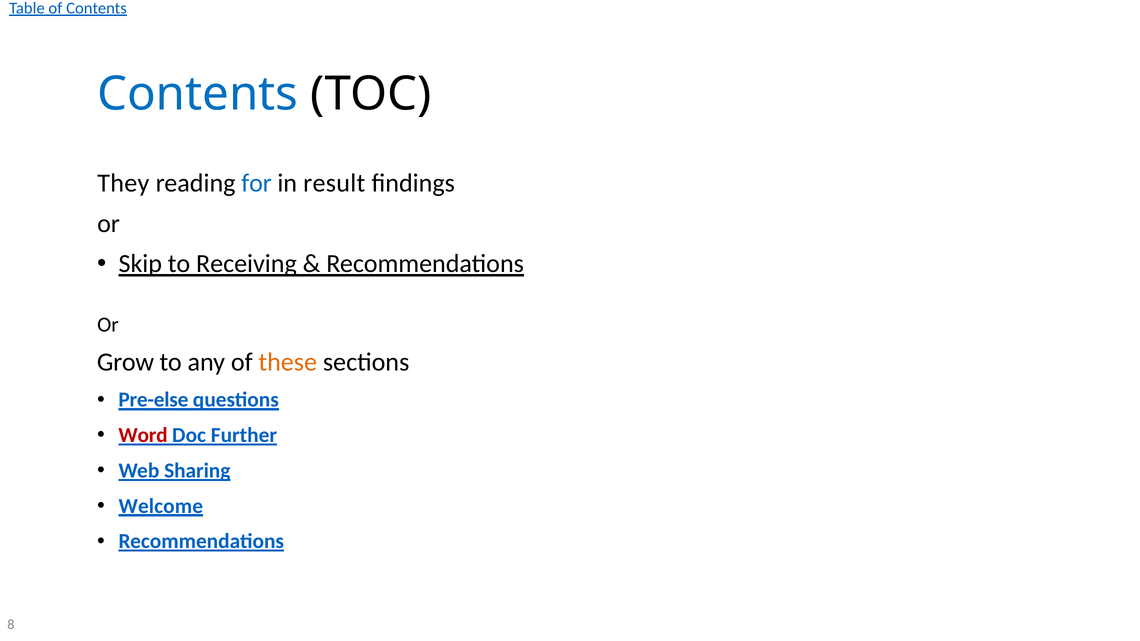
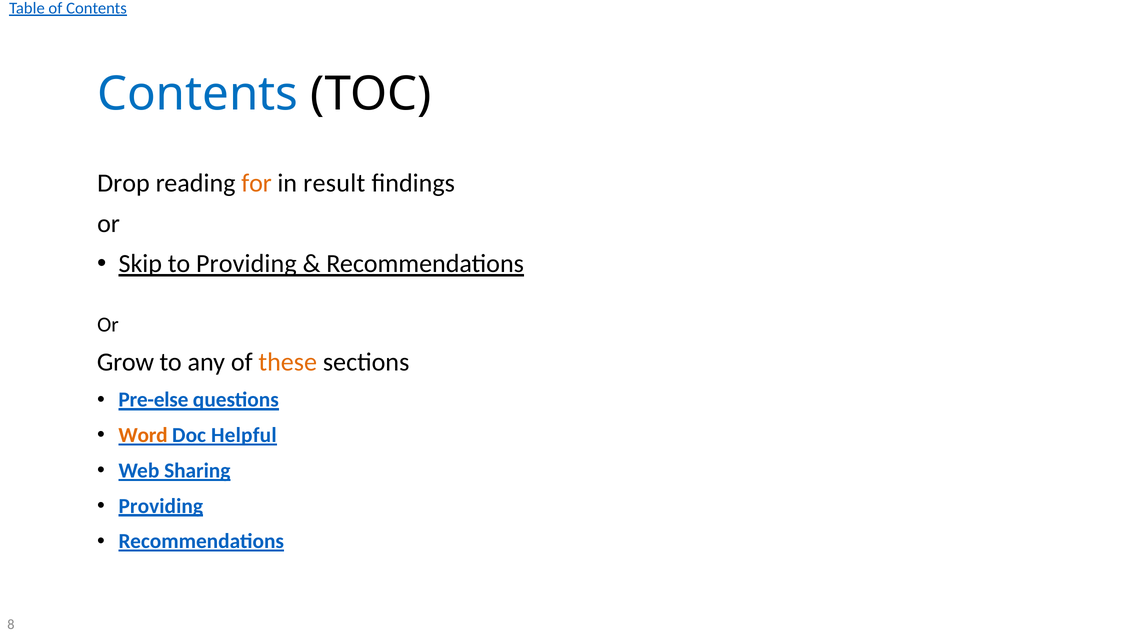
They: They -> Drop (123, 183)
for colour: blue -> orange (257, 183)
to Receiving: Receiving -> Providing (246, 264)
Word colour: red -> orange (143, 435)
Further: Further -> Helpful (244, 435)
Welcome: Welcome -> Providing (161, 506)
